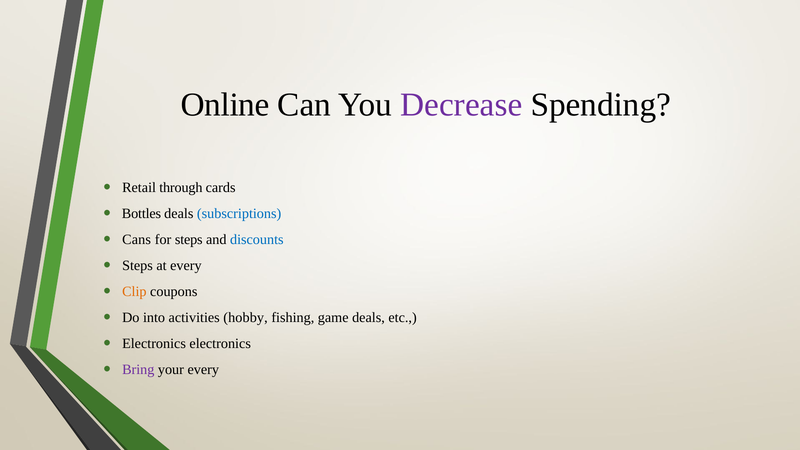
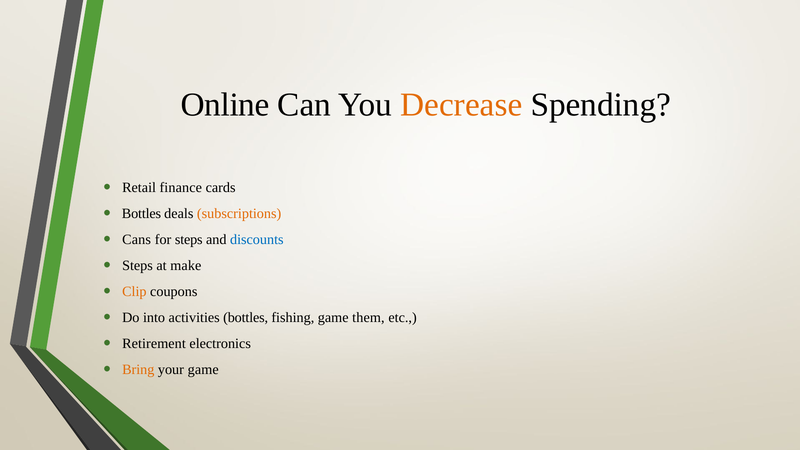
Decrease colour: purple -> orange (461, 105)
through: through -> finance (181, 187)
subscriptions colour: blue -> orange (239, 213)
at every: every -> make (186, 265)
activities hobby: hobby -> bottles (246, 318)
game deals: deals -> them (368, 318)
Electronics: Electronics -> Retirement (154, 344)
Bring colour: purple -> orange (138, 370)
your every: every -> game (203, 370)
